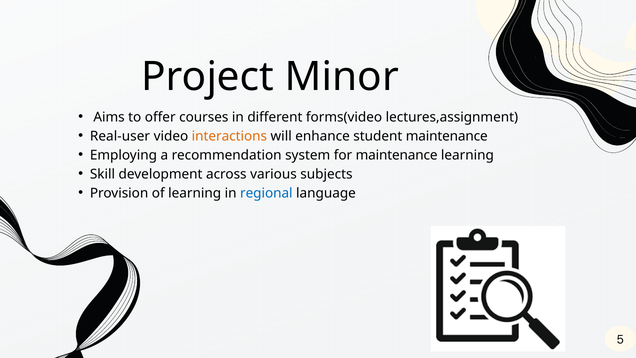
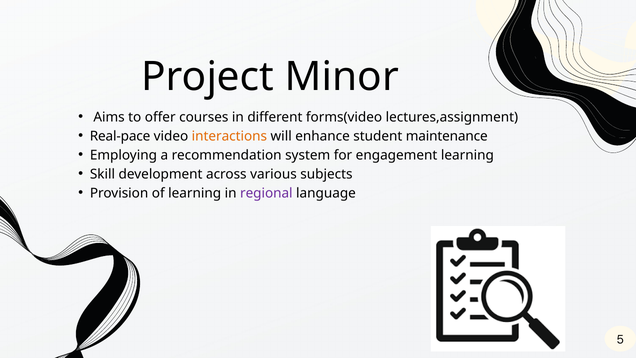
Real-user: Real-user -> Real-pace (120, 136)
for maintenance: maintenance -> engagement (397, 155)
regional colour: blue -> purple (266, 193)
